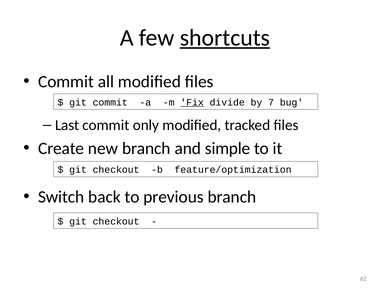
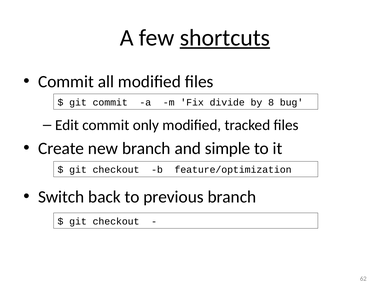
Fix underline: present -> none (192, 102)
7: 7 -> 8 (271, 102)
Last: Last -> Edit (67, 125)
